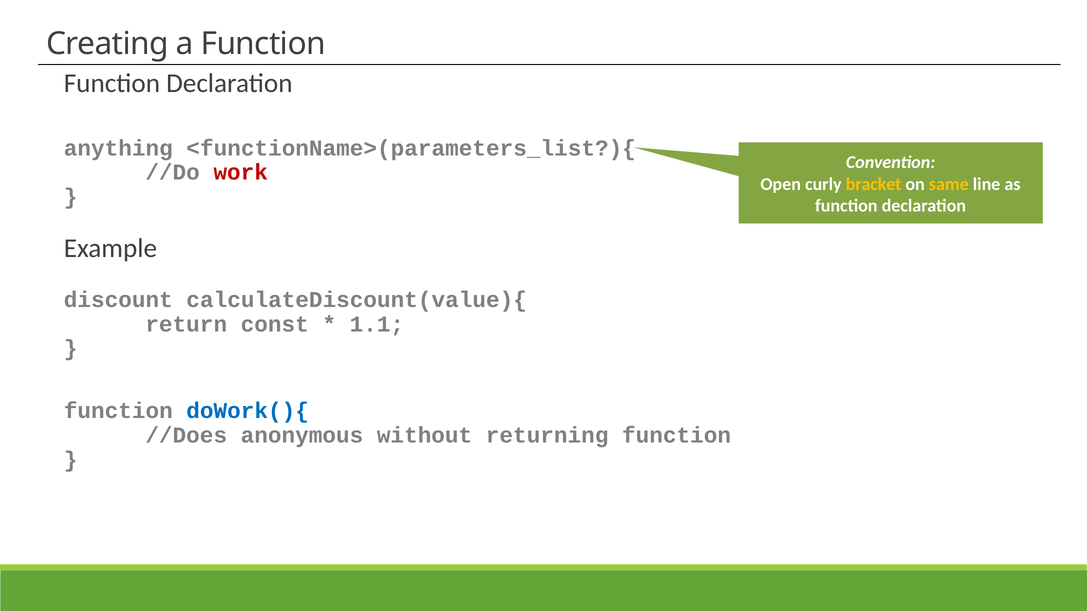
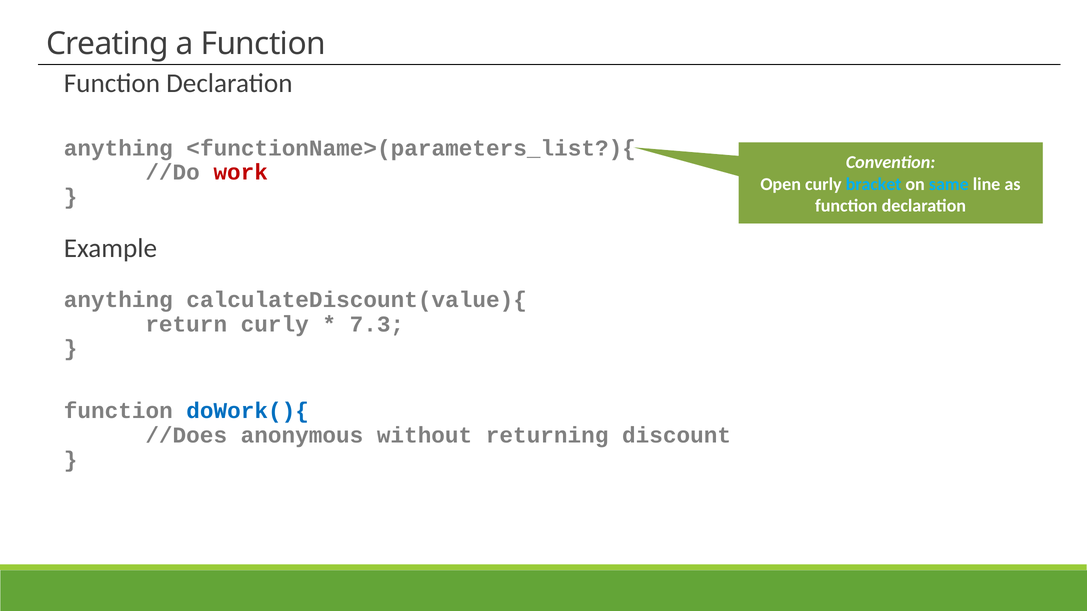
bracket colour: yellow -> light blue (874, 184)
same colour: yellow -> light blue (949, 184)
discount: discount -> anything (118, 300)
return const: const -> curly (275, 324)
1.1: 1.1 -> 7.3 (377, 324)
returning function: function -> discount (677, 436)
